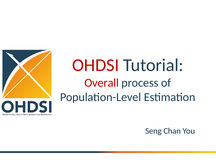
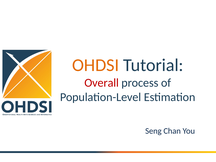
OHDSI colour: red -> orange (96, 65)
